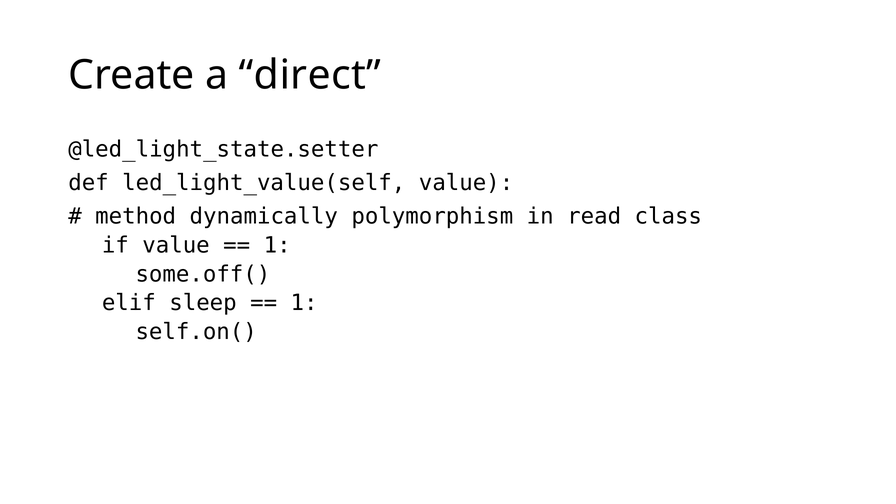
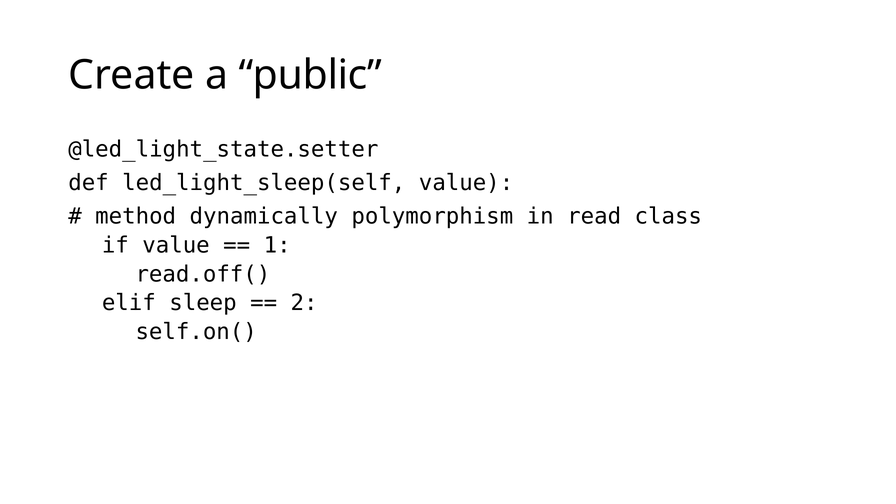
direct: direct -> public (310, 75)
led_light_value(self: led_light_value(self -> led_light_sleep(self (264, 183)
some.off(: some.off( -> read.off( (203, 274)
1: 1 -> 2 (304, 303)
